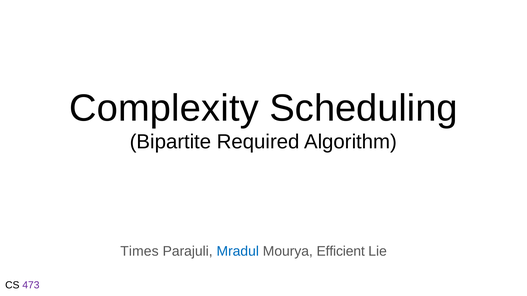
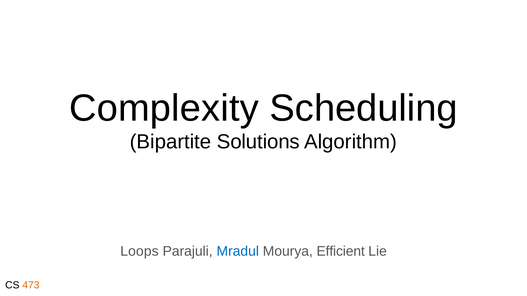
Required: Required -> Solutions (258, 142)
Times: Times -> Loops (139, 252)
473 colour: purple -> orange (31, 286)
